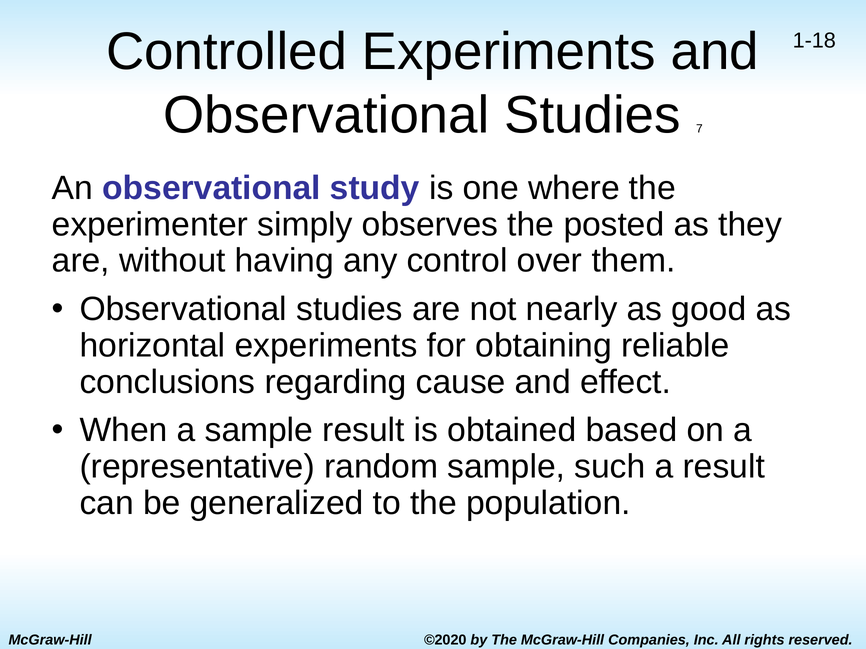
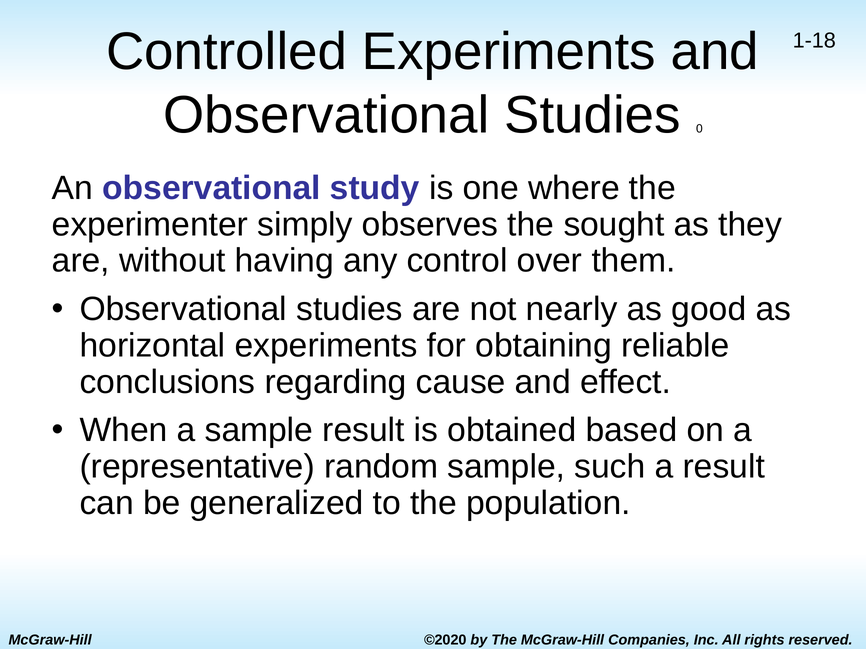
7: 7 -> 0 (699, 129)
posted: posted -> sought (614, 225)
